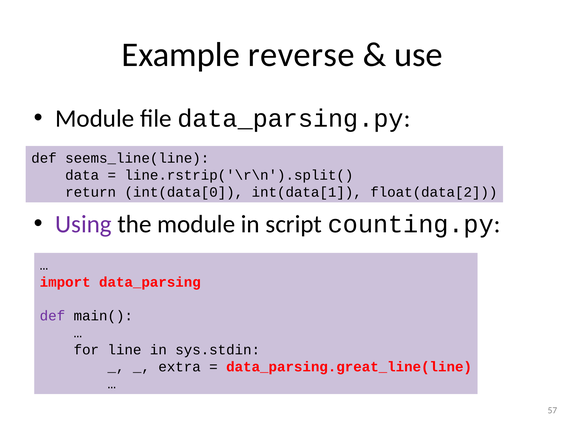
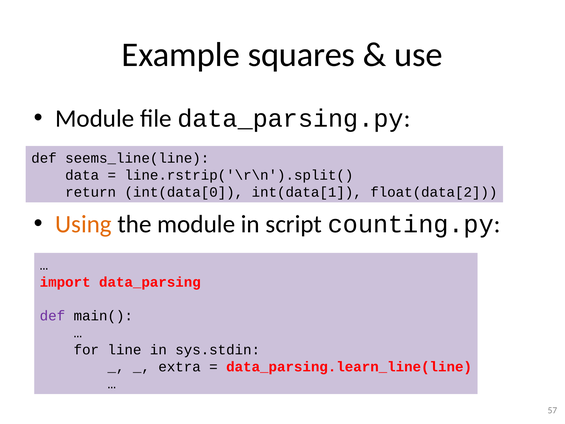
reverse: reverse -> squares (302, 55)
Using colour: purple -> orange (83, 224)
data_parsing.great_line(line: data_parsing.great_line(line -> data_parsing.learn_line(line (349, 367)
